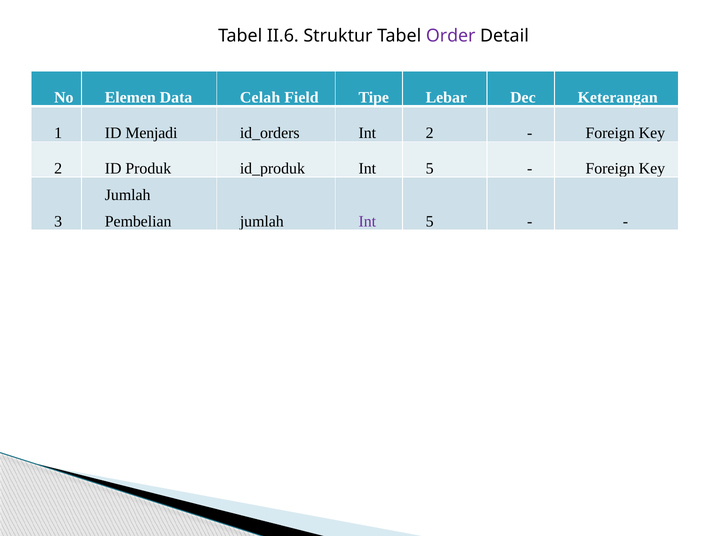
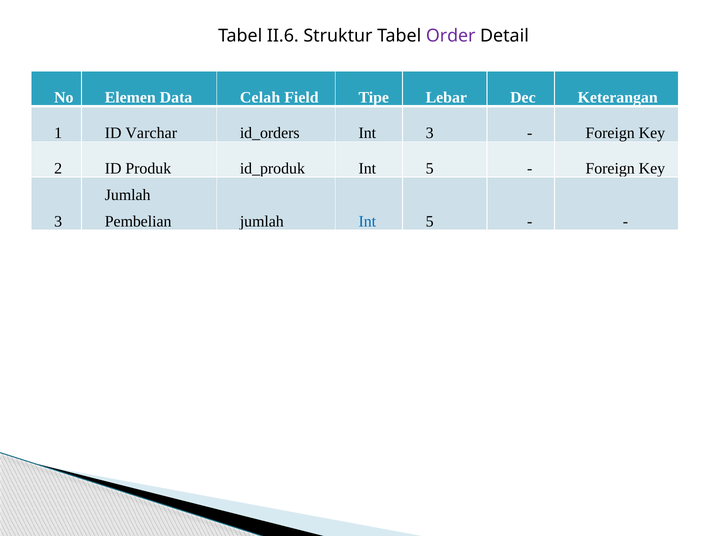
Menjadi: Menjadi -> Varchar (151, 133)
Int 2: 2 -> 3 (430, 133)
Int colour: purple -> blue (367, 221)
